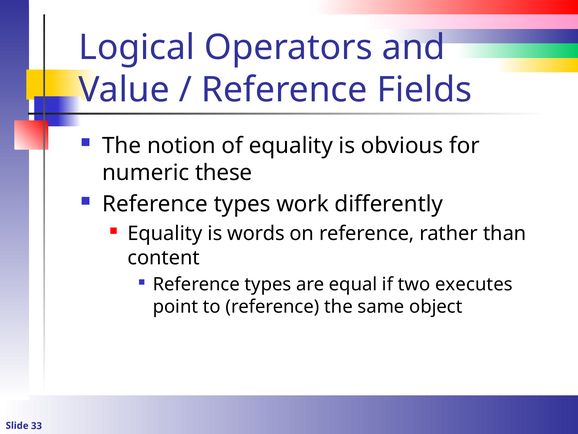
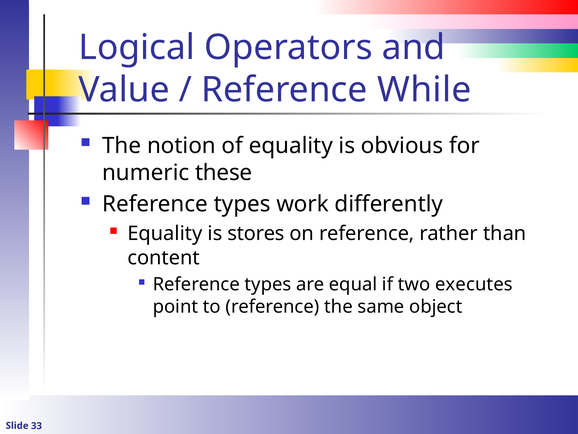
Fields: Fields -> While (424, 90)
words: words -> stores (256, 233)
